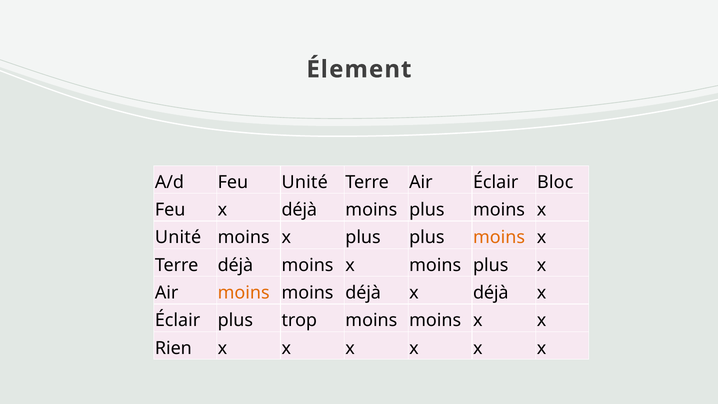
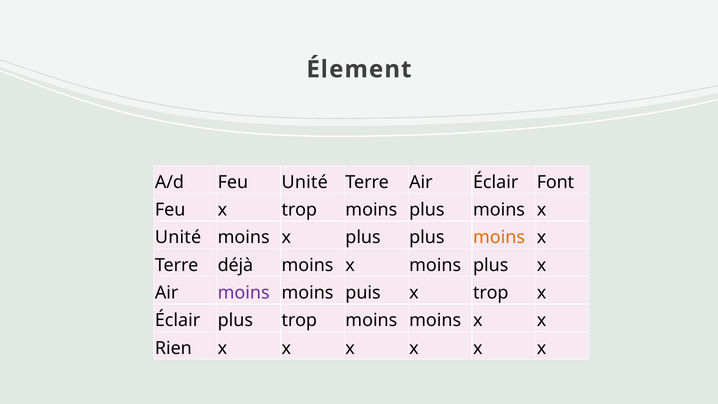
Bloc: Bloc -> Font (555, 182)
Feu x déjà: déjà -> trop (299, 210)
moins colour: orange -> purple (244, 293)
moins déjà: déjà -> puis (363, 293)
déjà: déjà -> trop (491, 293)
